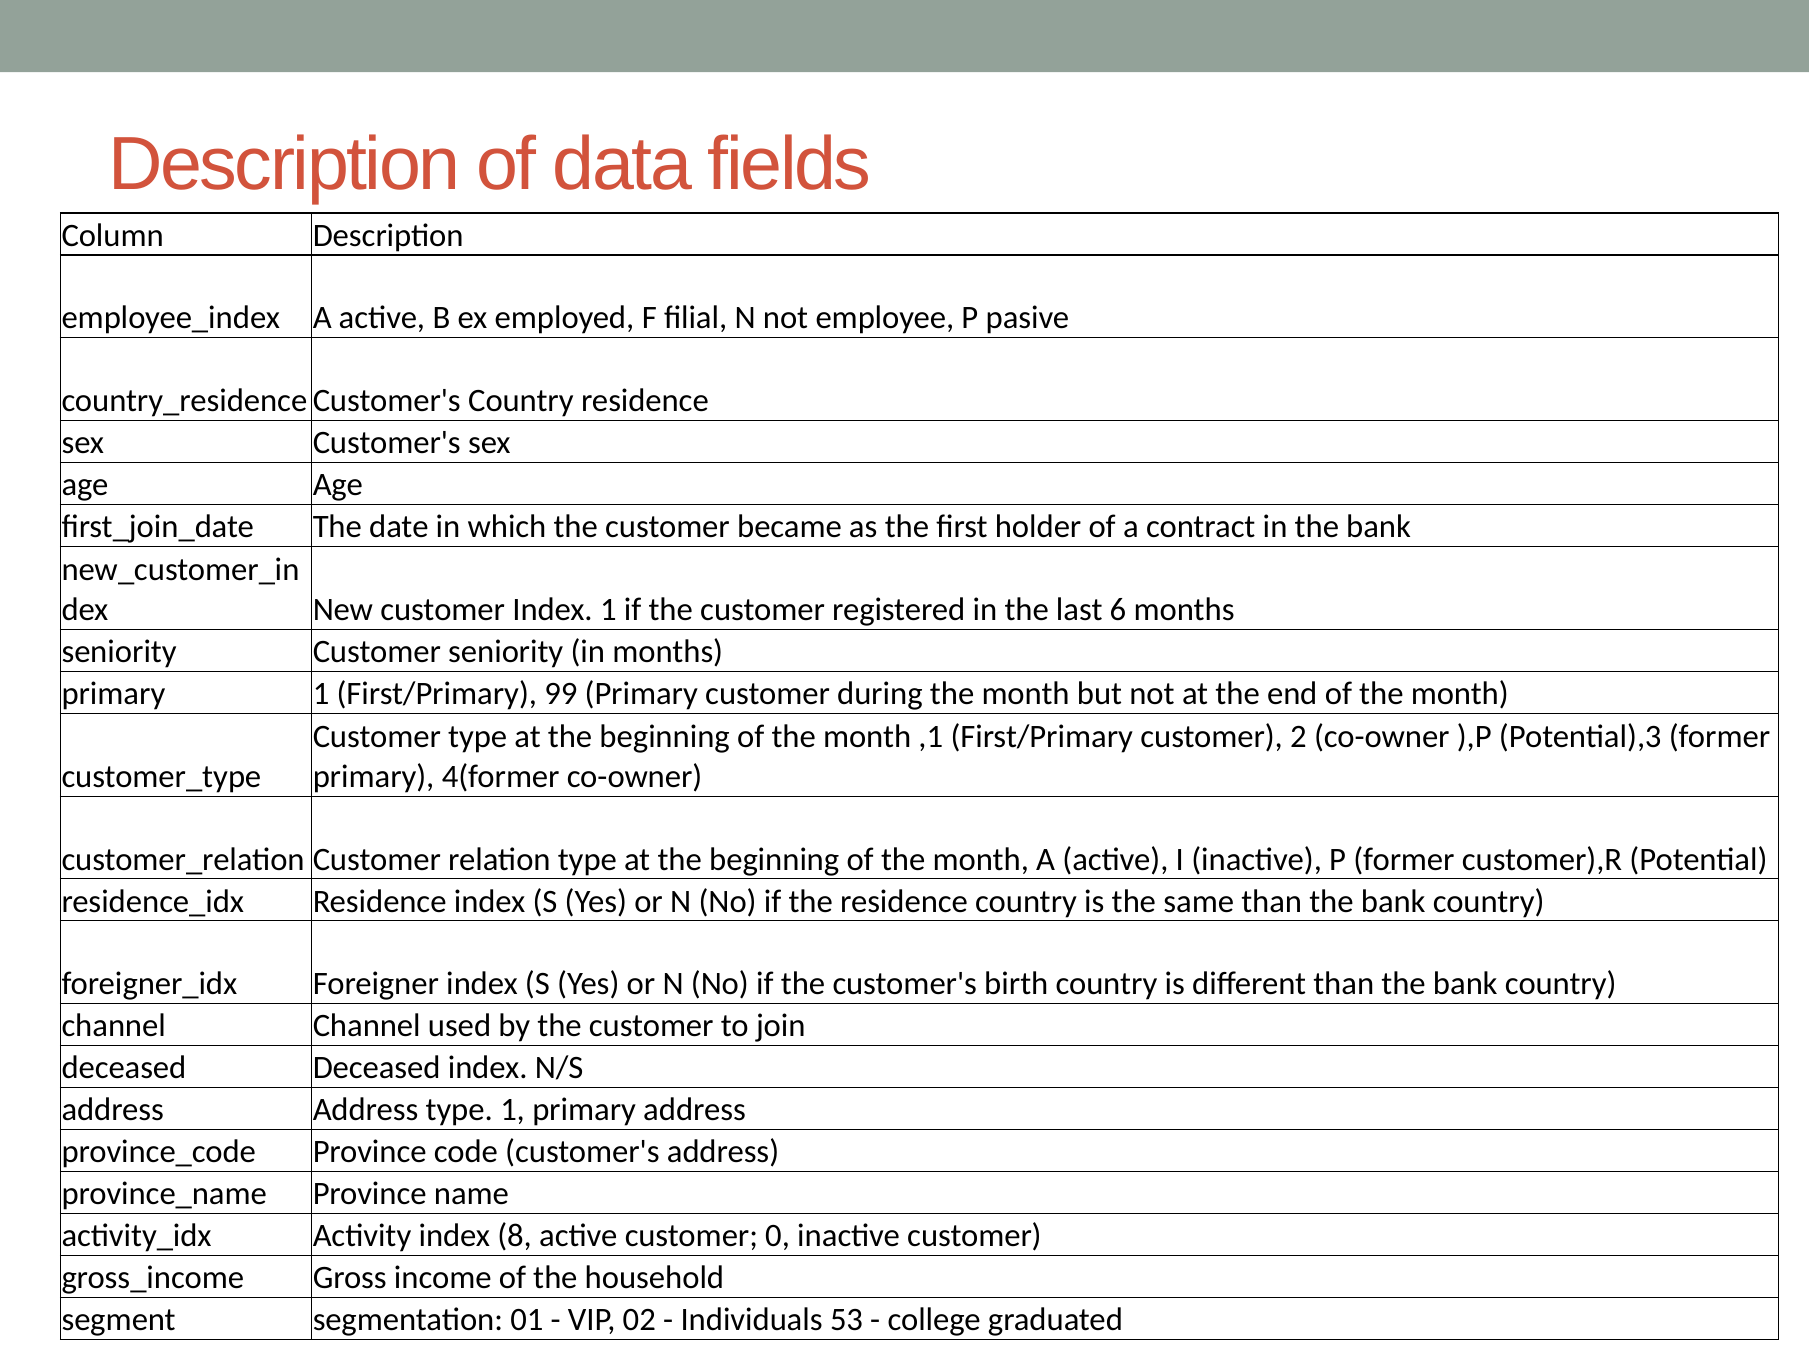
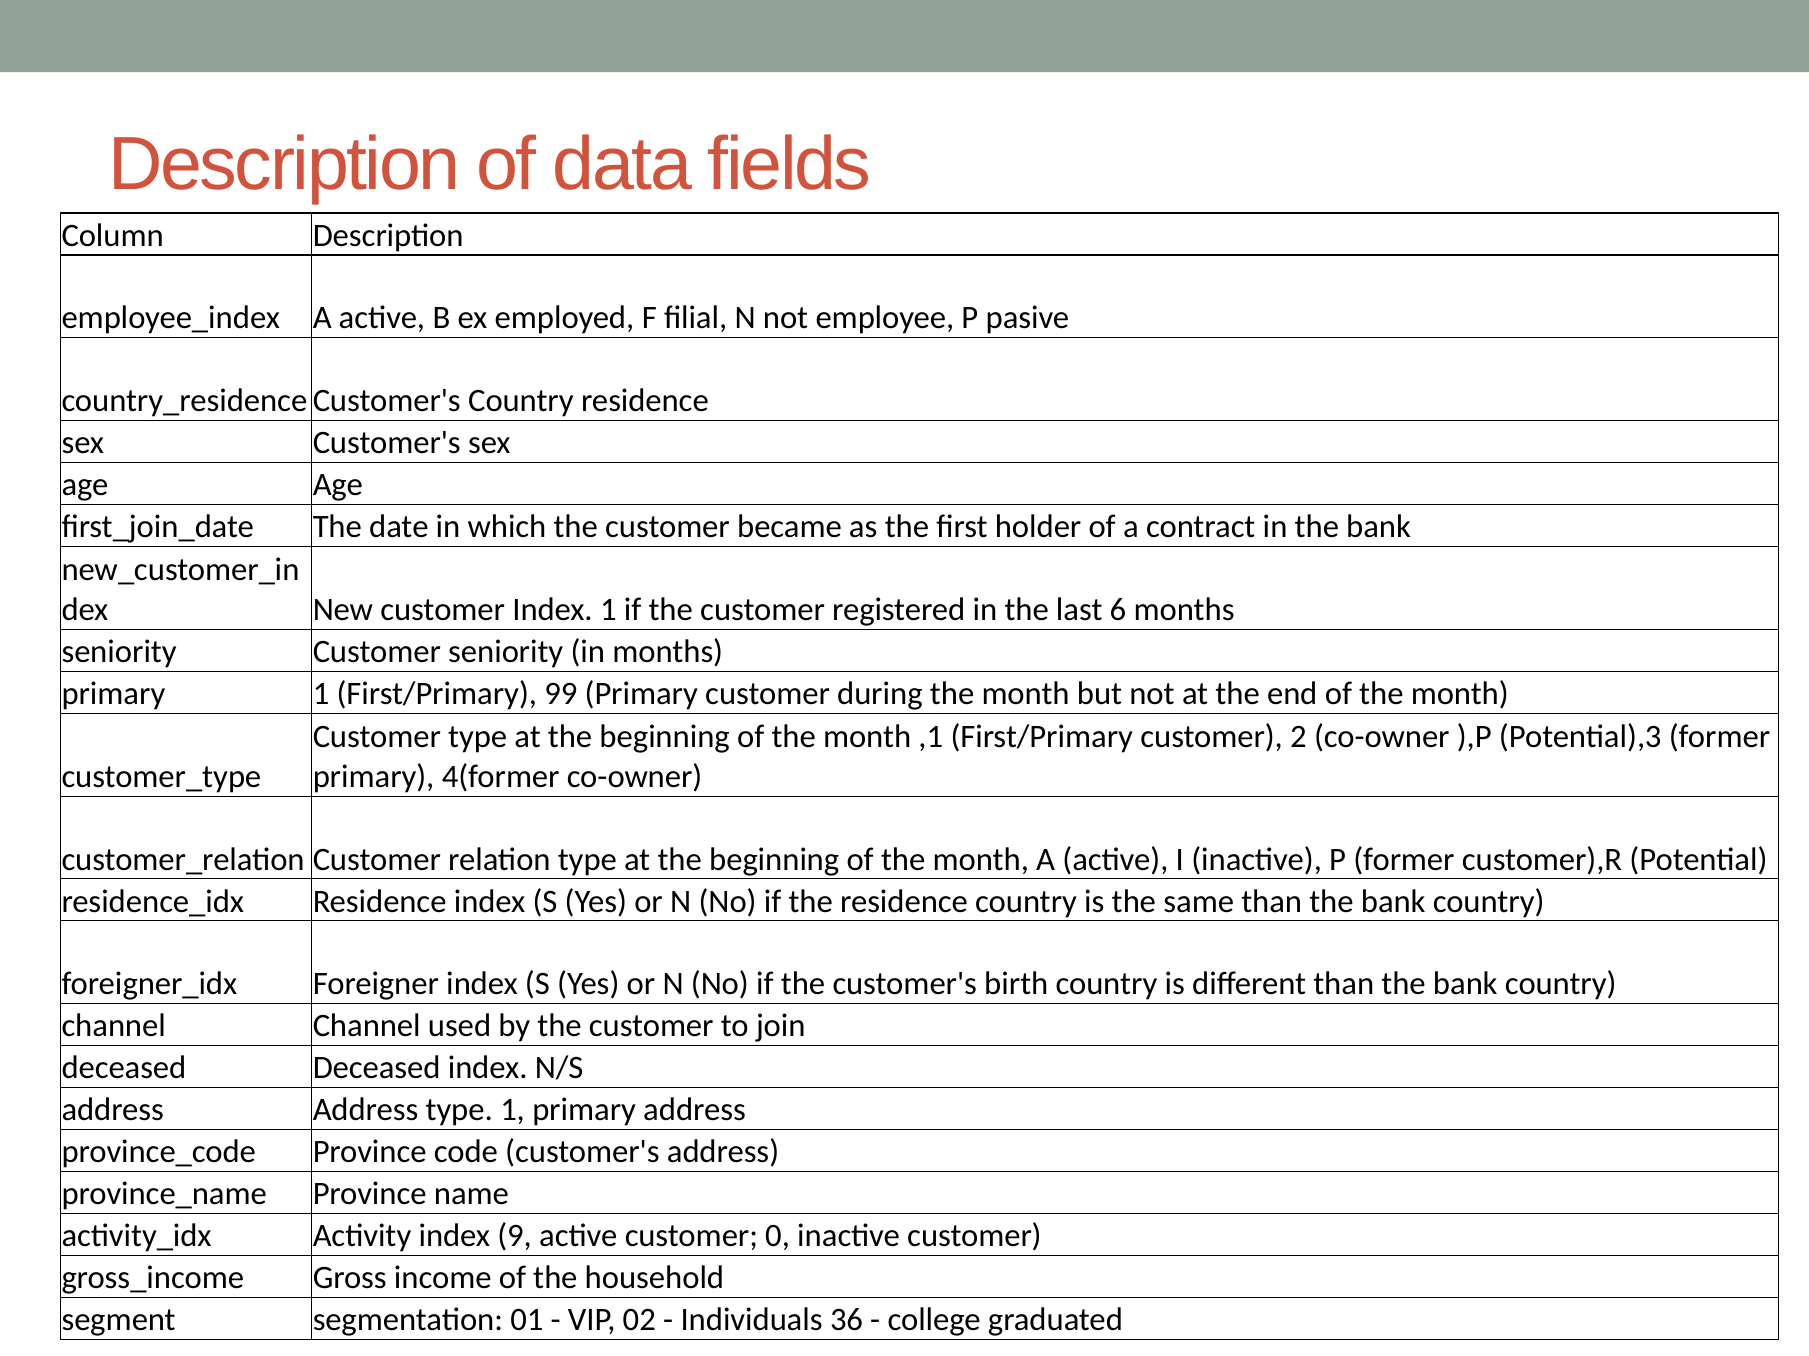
8: 8 -> 9 (515, 1237)
53: 53 -> 36 (847, 1321)
